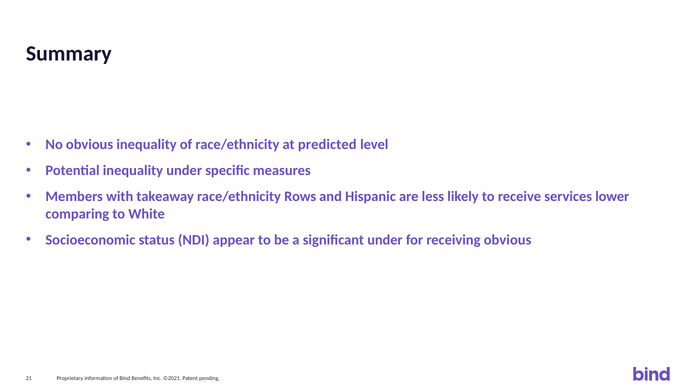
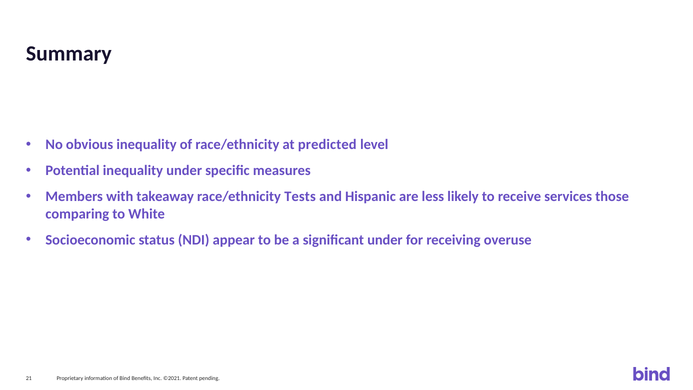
Rows: Rows -> Tests (300, 197)
lower: lower -> those (612, 197)
receiving obvious: obvious -> overuse (508, 240)
